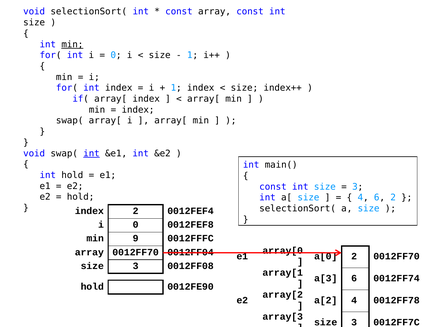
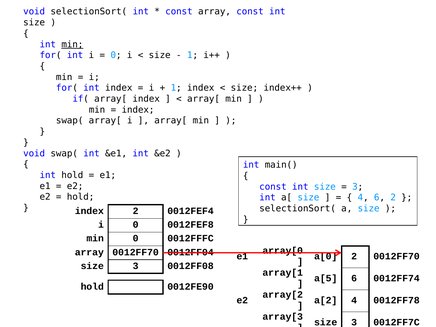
int underline: present -> none (92, 153)
min 9: 9 -> 0 (136, 238)
a[3: a[3 -> a[5 (326, 278)
